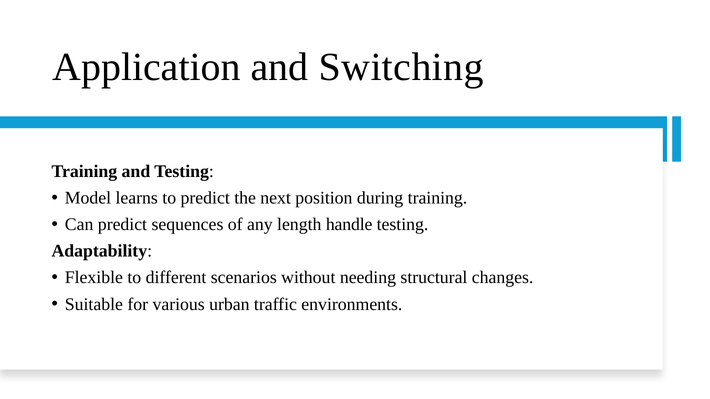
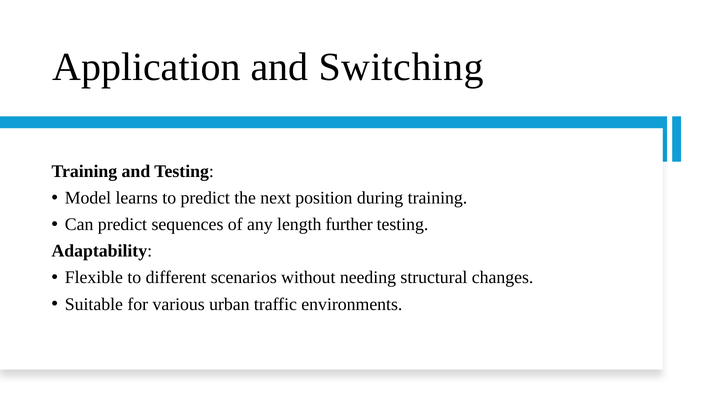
handle: handle -> further (349, 225)
